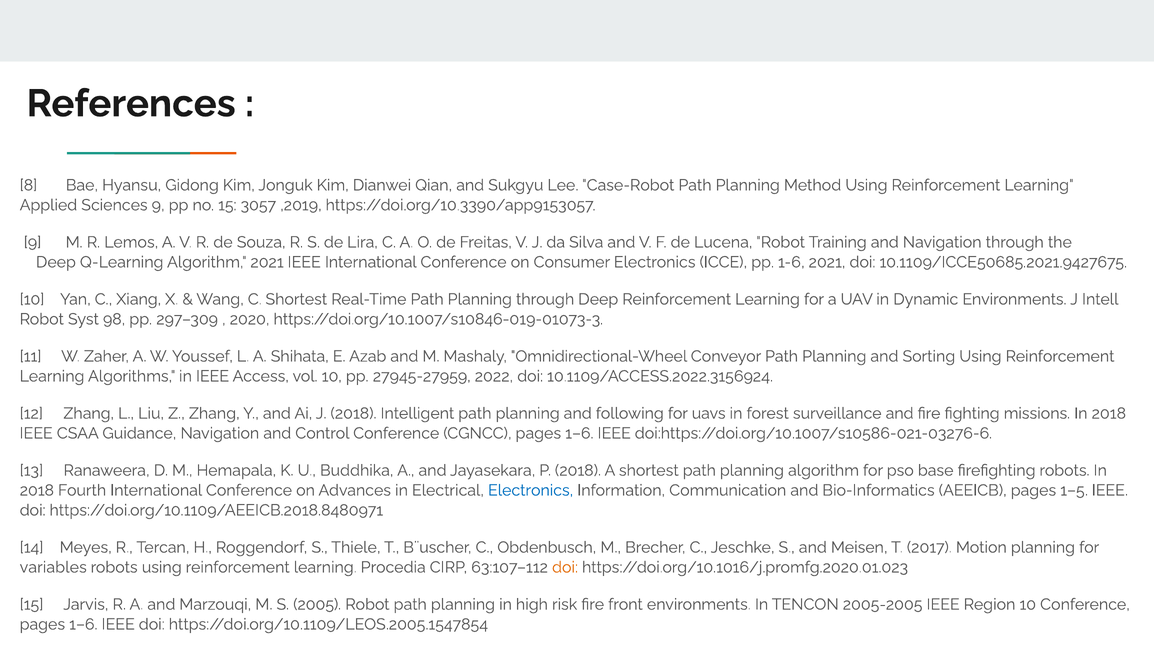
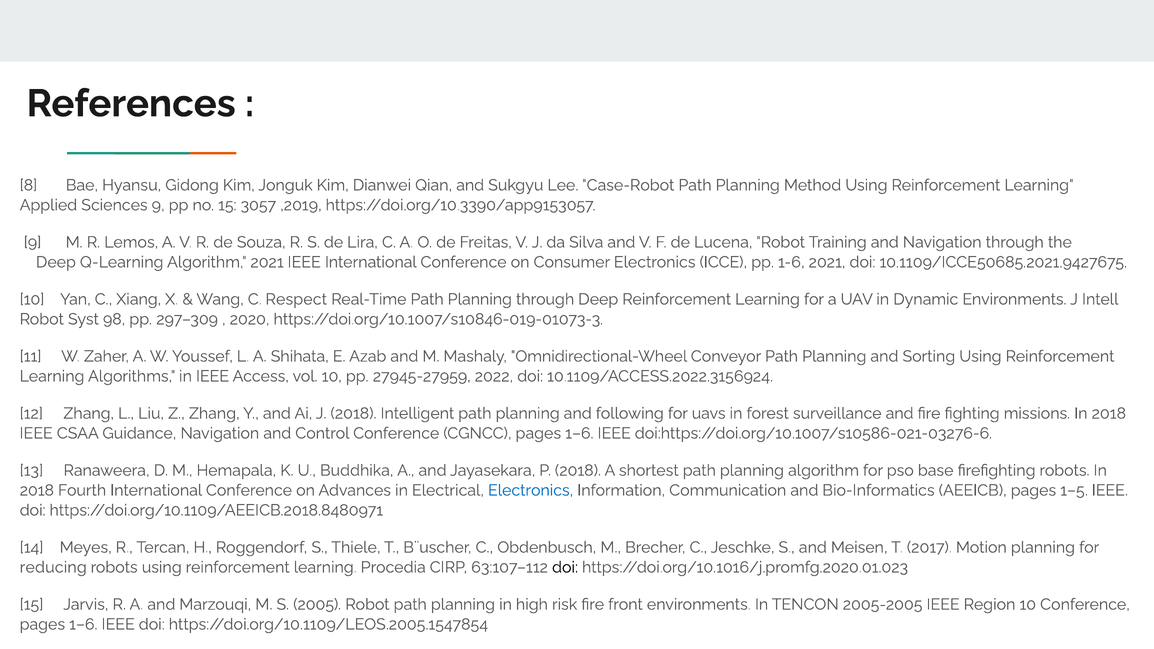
C Shortest: Shortest -> Respect (296, 299)
variables: variables -> reducing (53, 567)
doi colour: orange -> black (565, 567)
